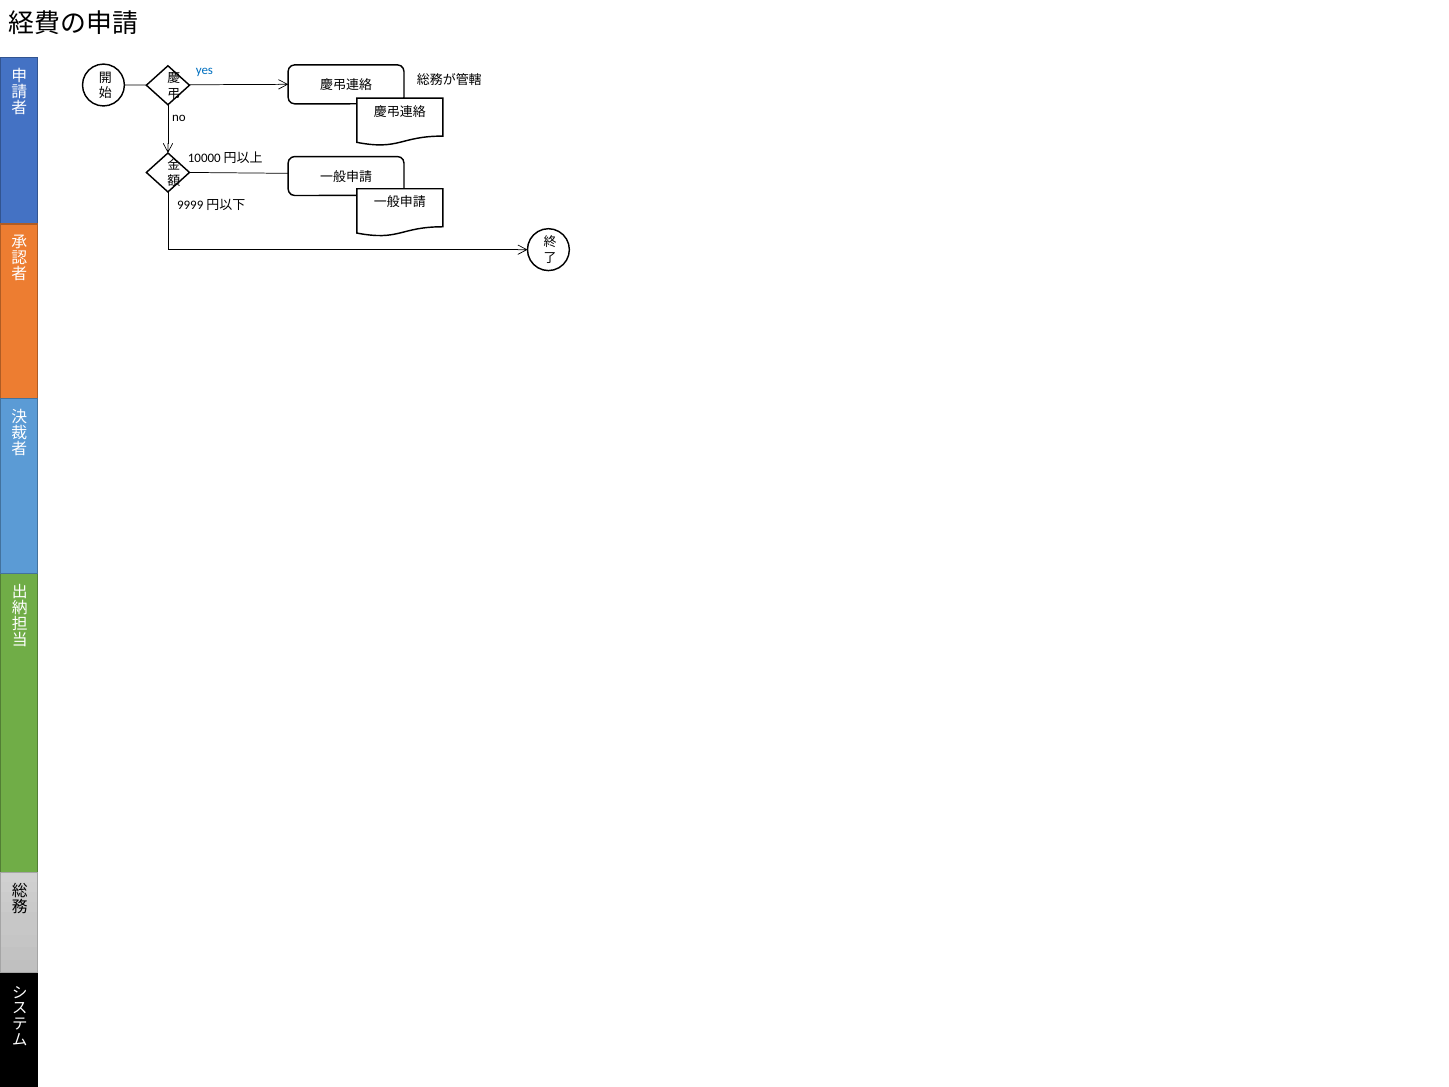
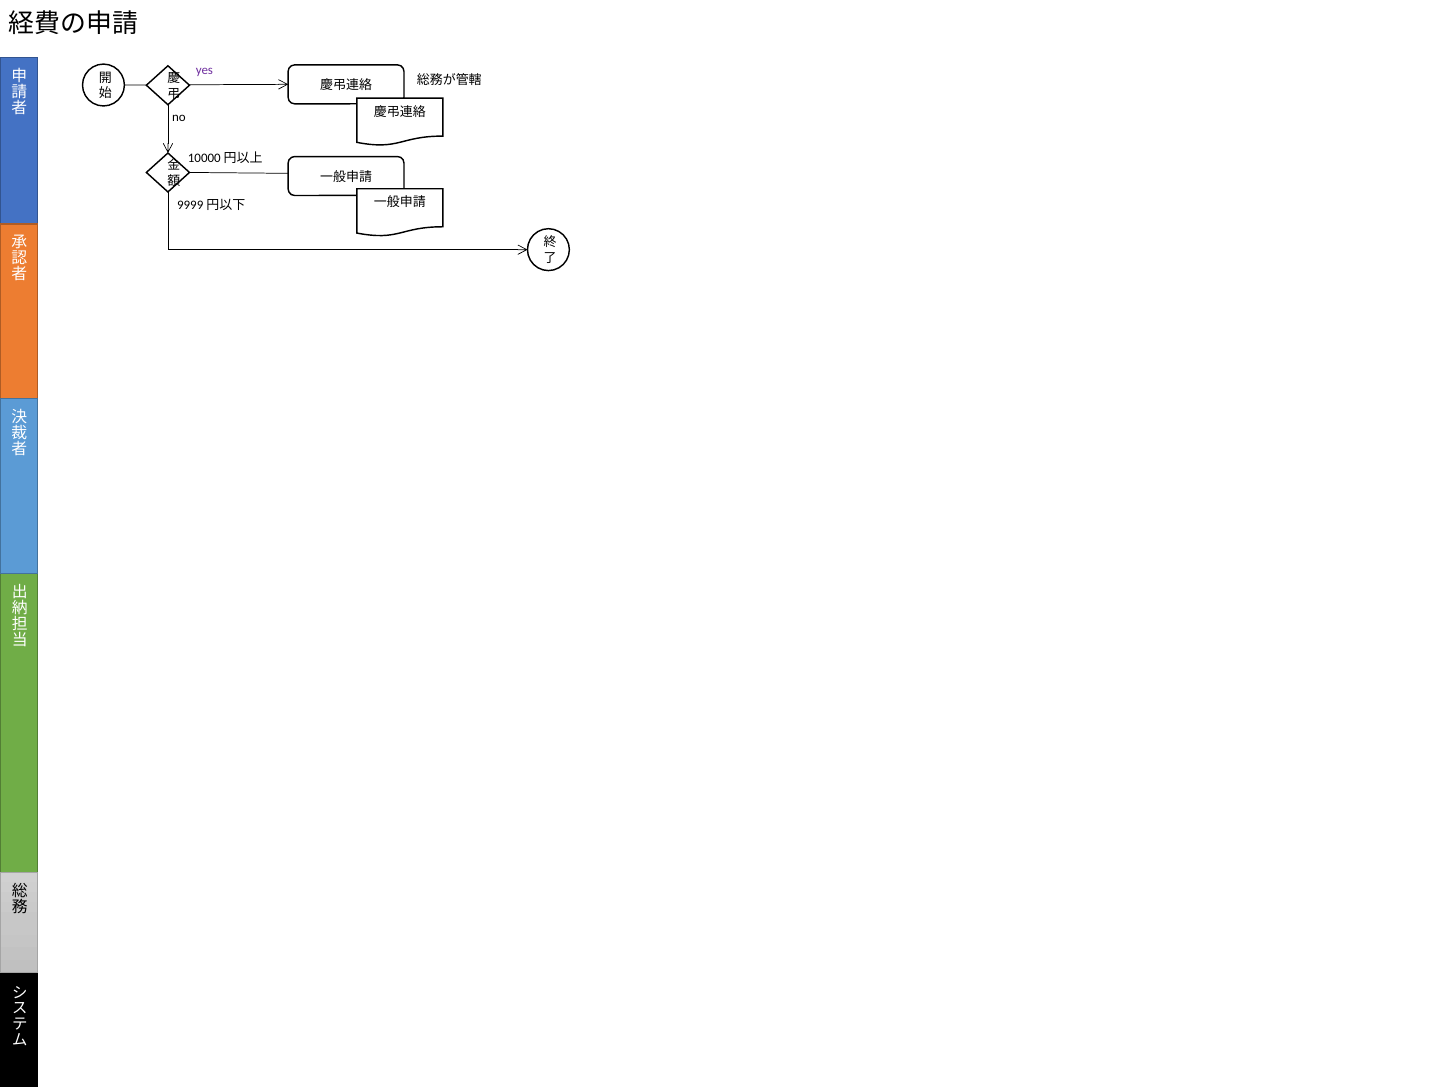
yes colour: blue -> purple (204, 70)
